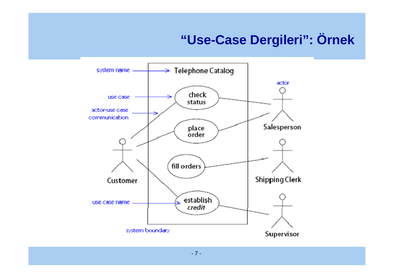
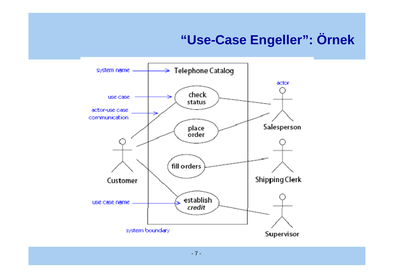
Dergileri: Dergileri -> Engeller (282, 40)
